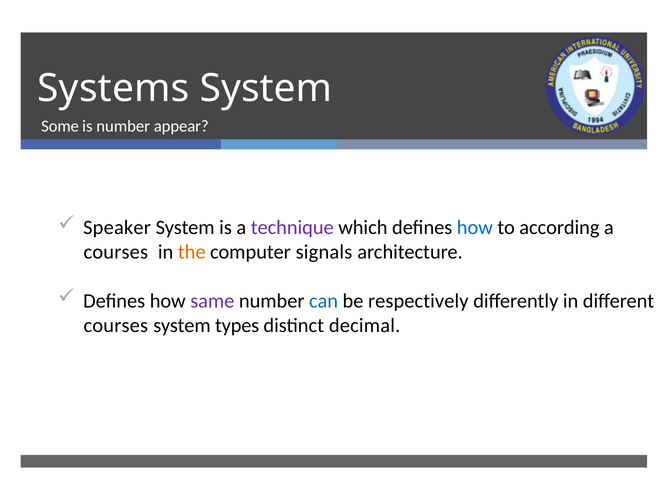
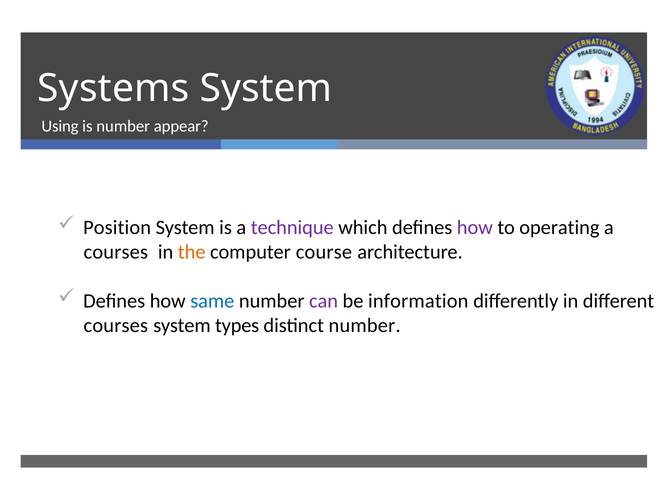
Some: Some -> Using (60, 126)
Speaker: Speaker -> Position (117, 228)
how colour: blue -> purple (475, 228)
according: according -> operating (559, 228)
signals: signals -> course (324, 252)
same colour: purple -> blue (212, 301)
can colour: blue -> purple (324, 301)
respectively: respectively -> information (418, 301)
distinct decimal: decimal -> number (365, 326)
